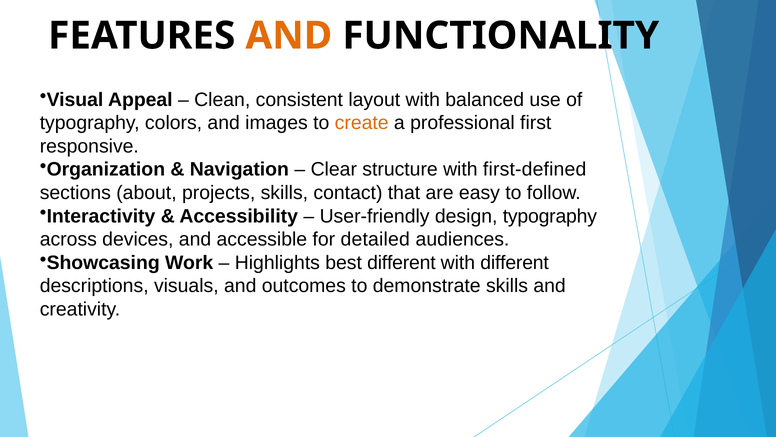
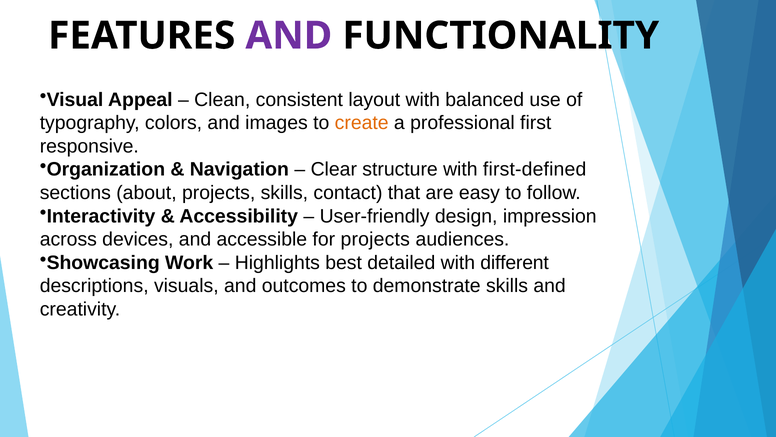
AND colour: orange -> purple (289, 36)
design typography: typography -> impression (550, 216)
for detailed: detailed -> projects (375, 239)
best different: different -> detailed (401, 262)
